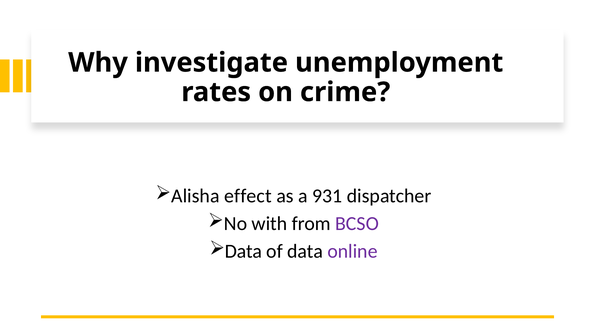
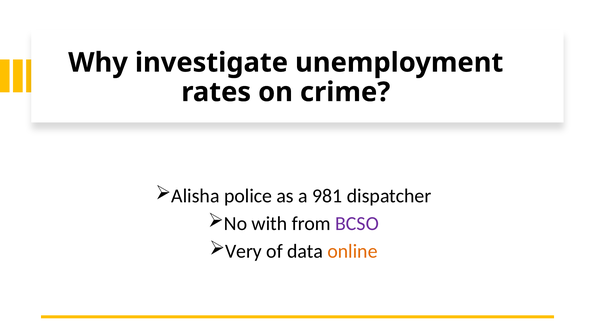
effect: effect -> police (248, 196)
931: 931 -> 981 (327, 196)
Data: Data -> Very (243, 251)
online colour: purple -> orange (352, 251)
